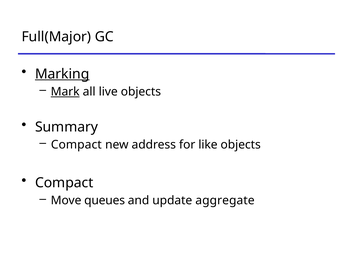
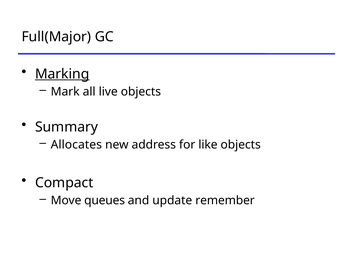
Mark underline: present -> none (65, 92)
Compact: Compact -> Allocates (76, 145)
aggregate: aggregate -> remember (225, 201)
